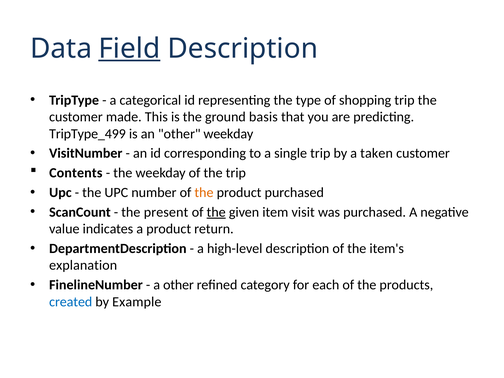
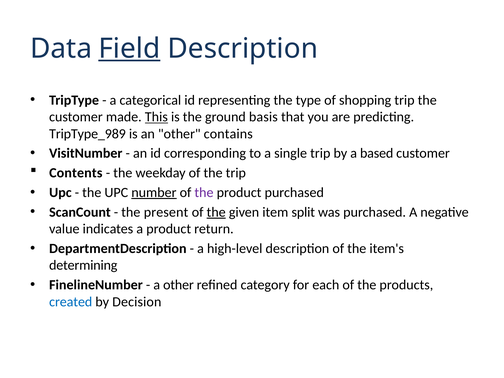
This underline: none -> present (156, 117)
TripType_499: TripType_499 -> TripType_989 (87, 134)
other weekday: weekday -> contains (228, 134)
taken: taken -> based (377, 153)
number underline: none -> present (154, 193)
the colour: orange -> purple (204, 193)
visit: visit -> split (303, 212)
explanation: explanation -> determining (83, 265)
Example: Example -> Decision (137, 302)
